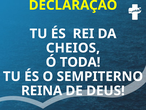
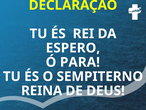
CHEIOS: CHEIOS -> ESPERO (73, 48)
TODA: TODA -> PARA (80, 62)
